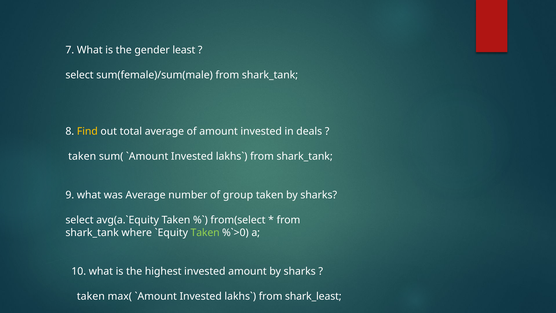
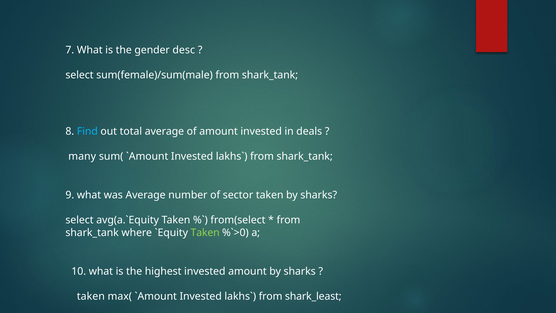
least: least -> desc (184, 50)
Find colour: yellow -> light blue (87, 131)
taken: taken -> many (82, 156)
group: group -> sector (238, 195)
